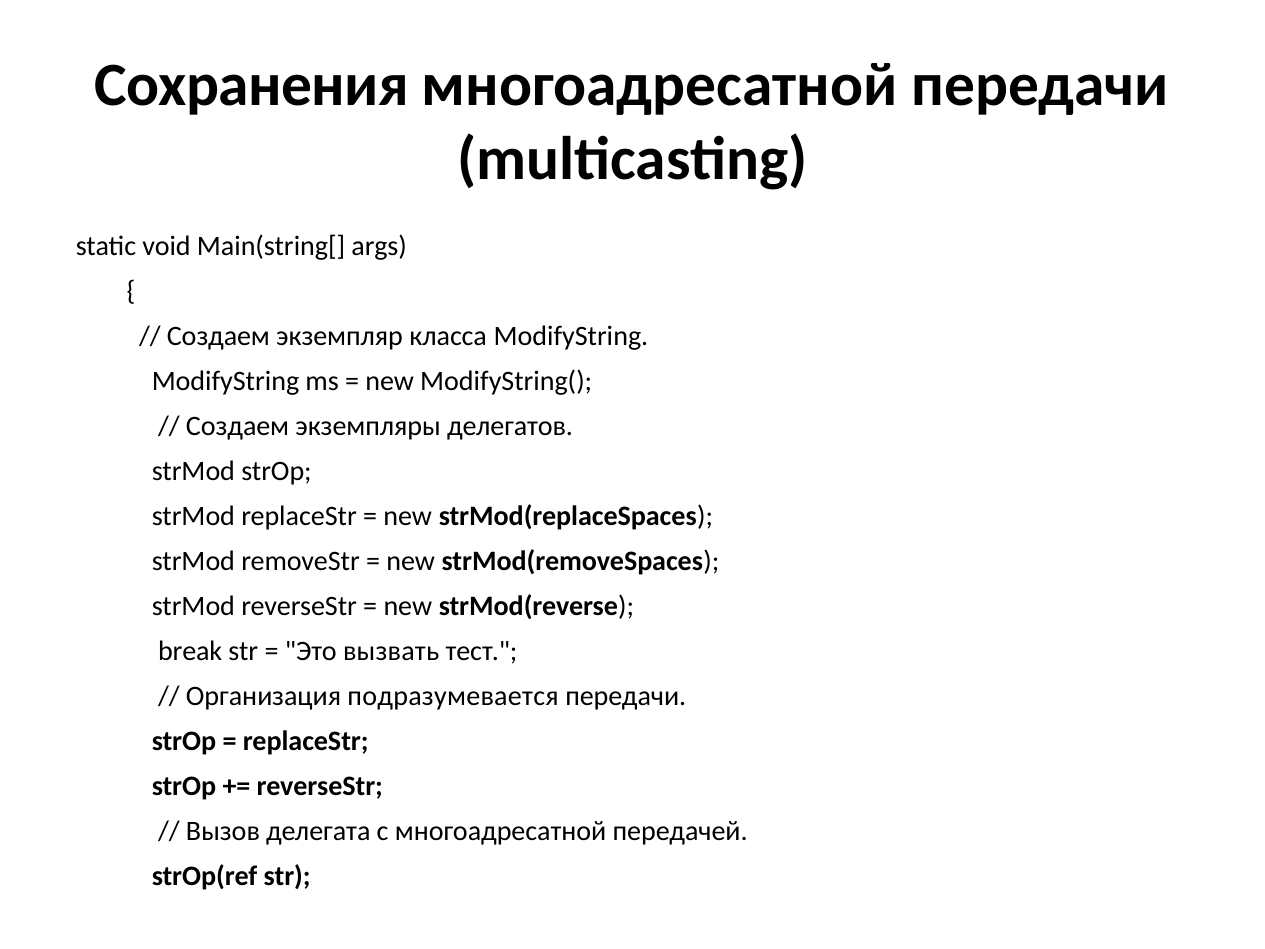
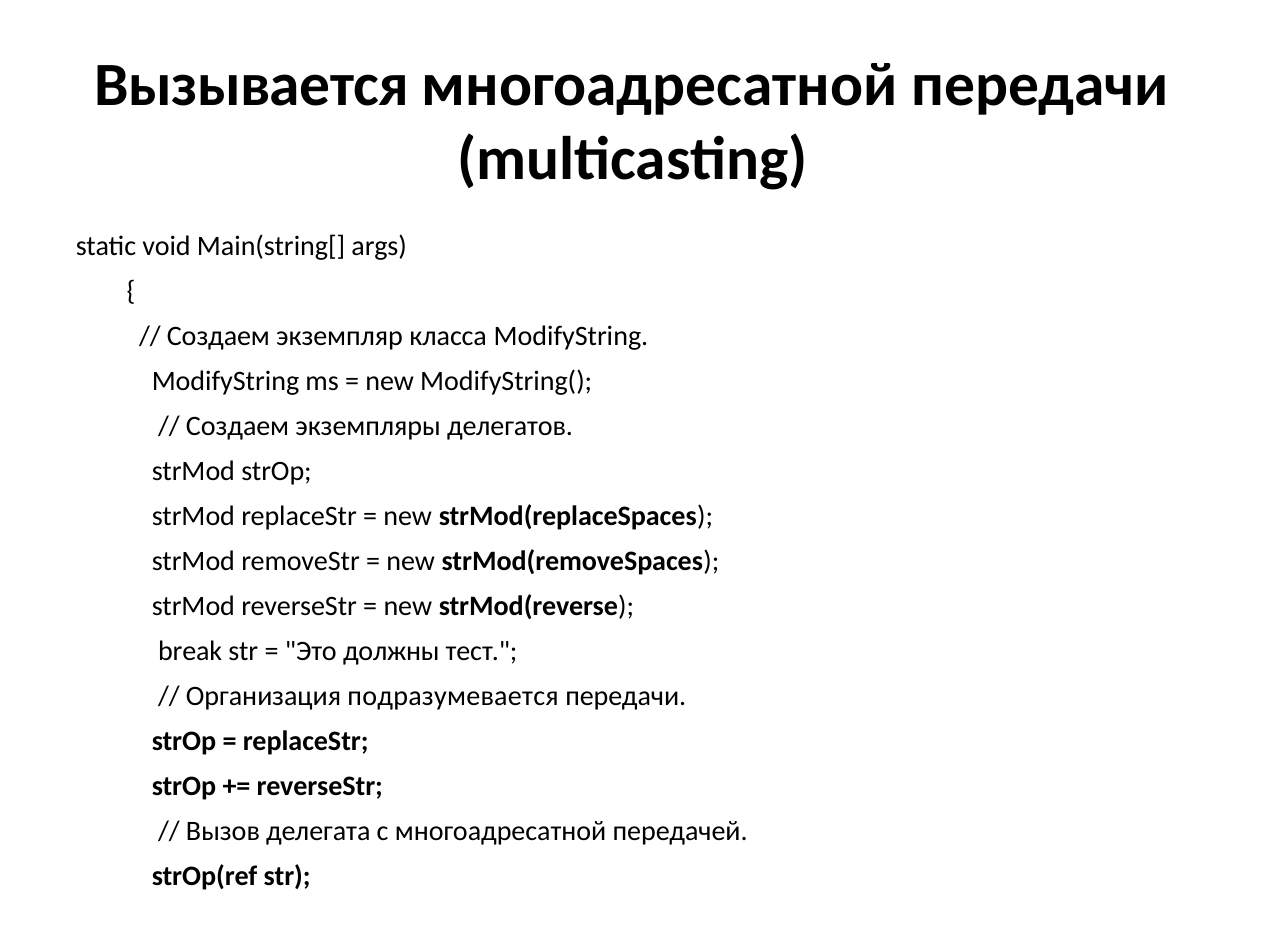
Сохранения: Сохранения -> Вызывается (252, 85)
вызвать: вызвать -> должны (391, 651)
